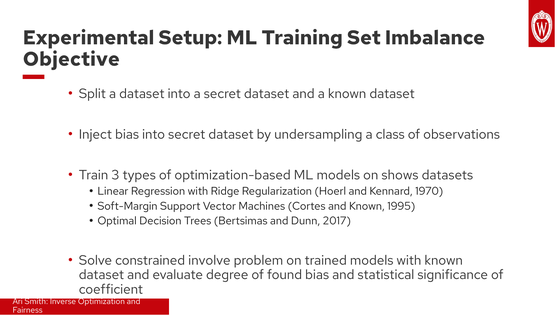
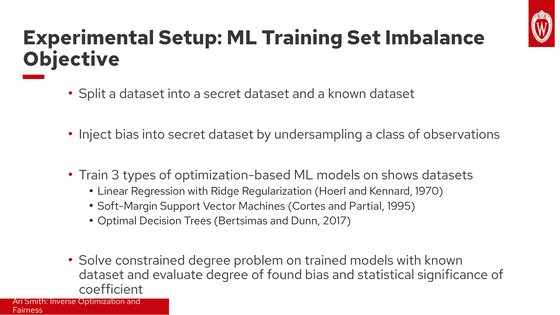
and Known: Known -> Partial (367, 206)
constrained involve: involve -> degree (209, 260)
